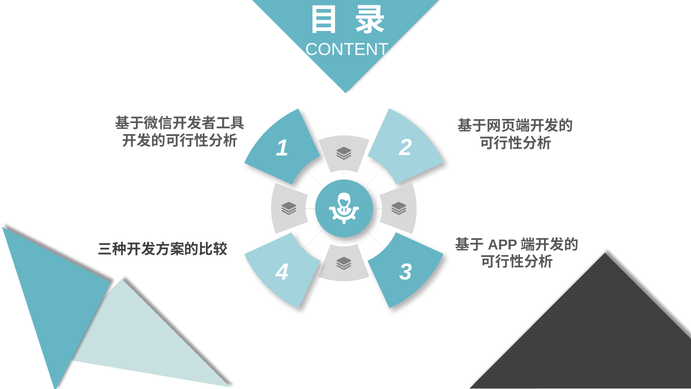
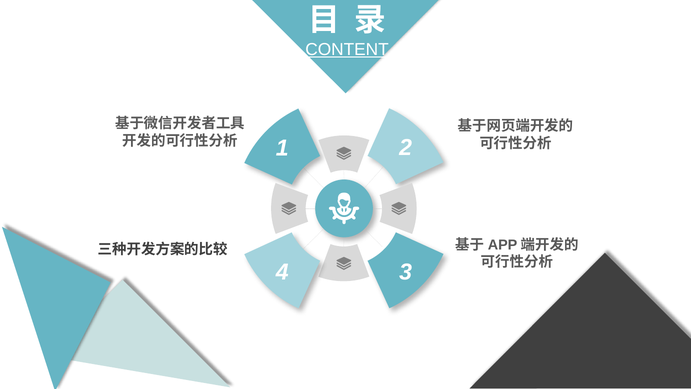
CONTENT underline: none -> present (347, 50)
